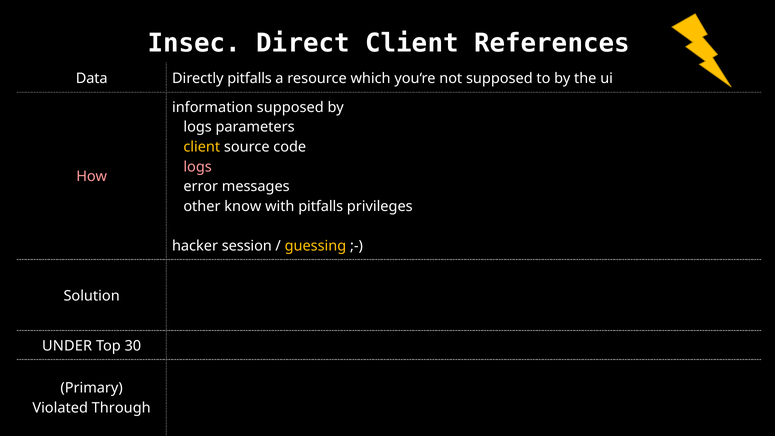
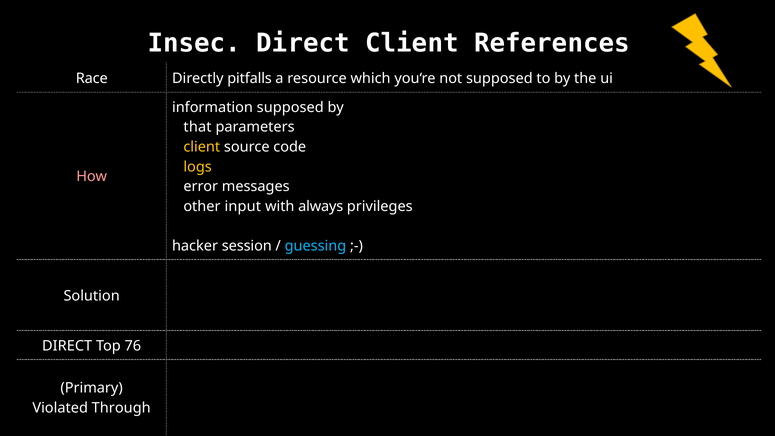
Data: Data -> Race (92, 78)
logs: logs -> that (198, 127)
logs colour: pink -> yellow (198, 167)
know: know -> input (243, 206)
with pitfalls: pitfalls -> always (321, 206)
guessing colour: yellow -> light blue (315, 246)
UNDER: UNDER -> DIRECT (67, 346)
30: 30 -> 76 (133, 346)
